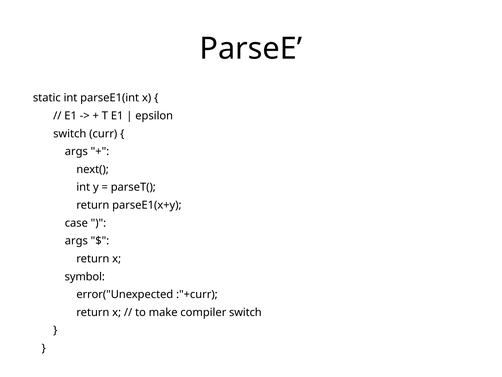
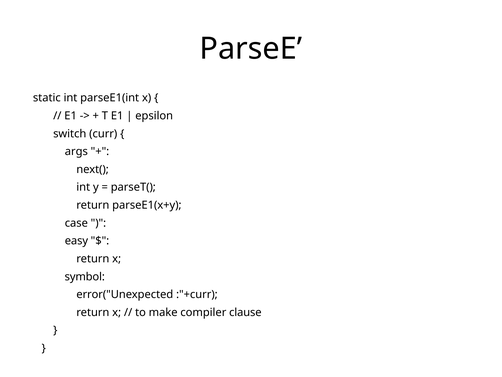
args: args -> easy (76, 241)
compiler switch: switch -> clause (245, 312)
